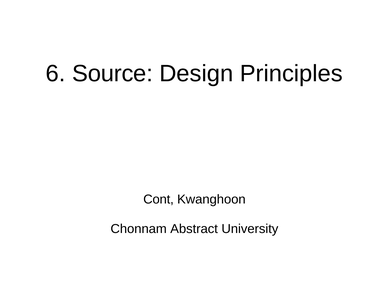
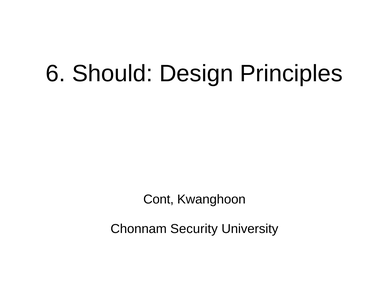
Source: Source -> Should (112, 74)
Abstract: Abstract -> Security (194, 229)
